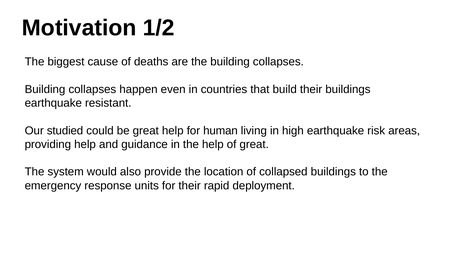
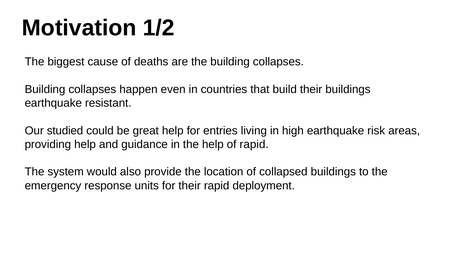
human: human -> entries (220, 130)
of great: great -> rapid (254, 144)
